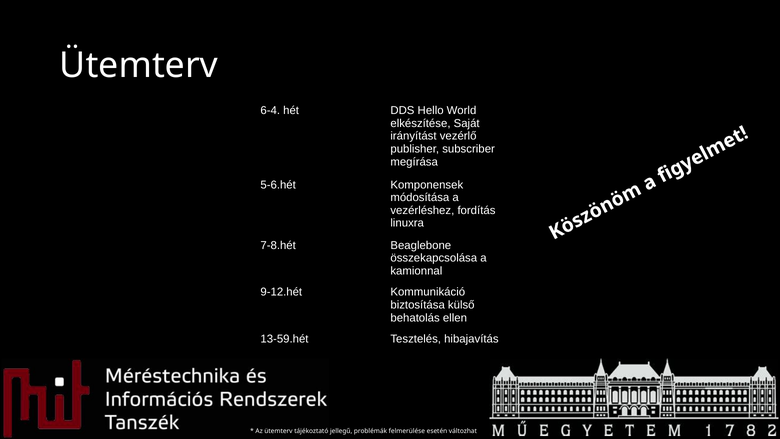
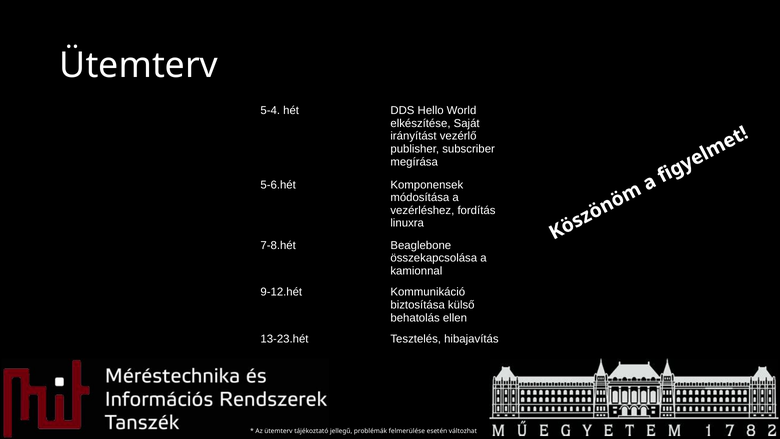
6-4: 6-4 -> 5-4 (270, 111)
13-59.hét: 13-59.hét -> 13-23.hét (284, 339)
